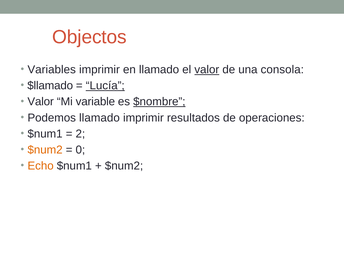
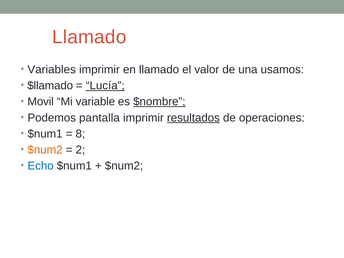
Objectos: Objectos -> Llamado (89, 37)
valor underline: present -> none (207, 70)
consola: consola -> usamos (282, 70)
Valor: Valor -> Movil (41, 102)
Podemos llamado: llamado -> pantalla (99, 118)
resultados underline: none -> present (193, 118)
2: 2 -> 8 (80, 134)
0: 0 -> 2 (80, 150)
Echo colour: orange -> blue (41, 166)
